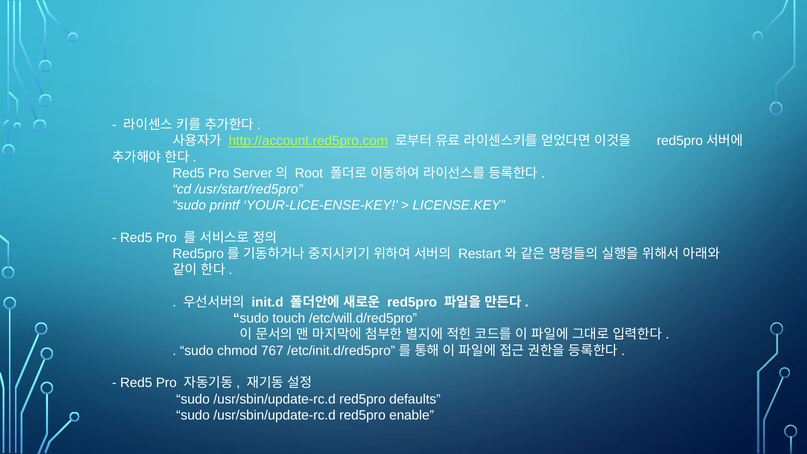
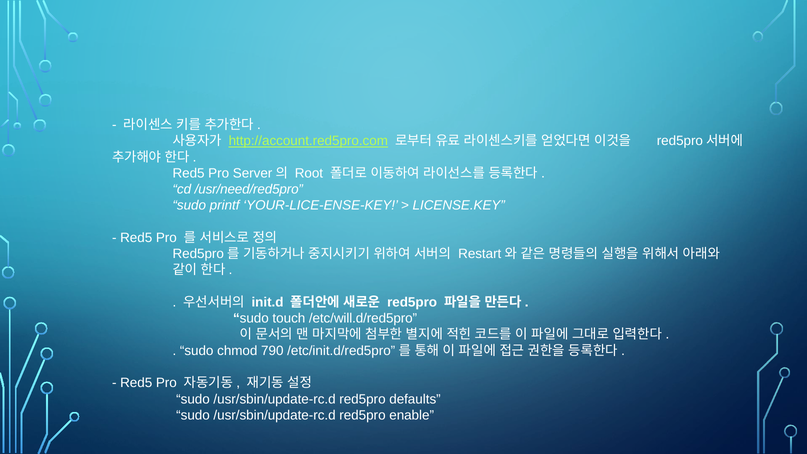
/usr/start/red5pro: /usr/start/red5pro -> /usr/need/red5pro (249, 189)
767: 767 -> 790 (272, 351)
